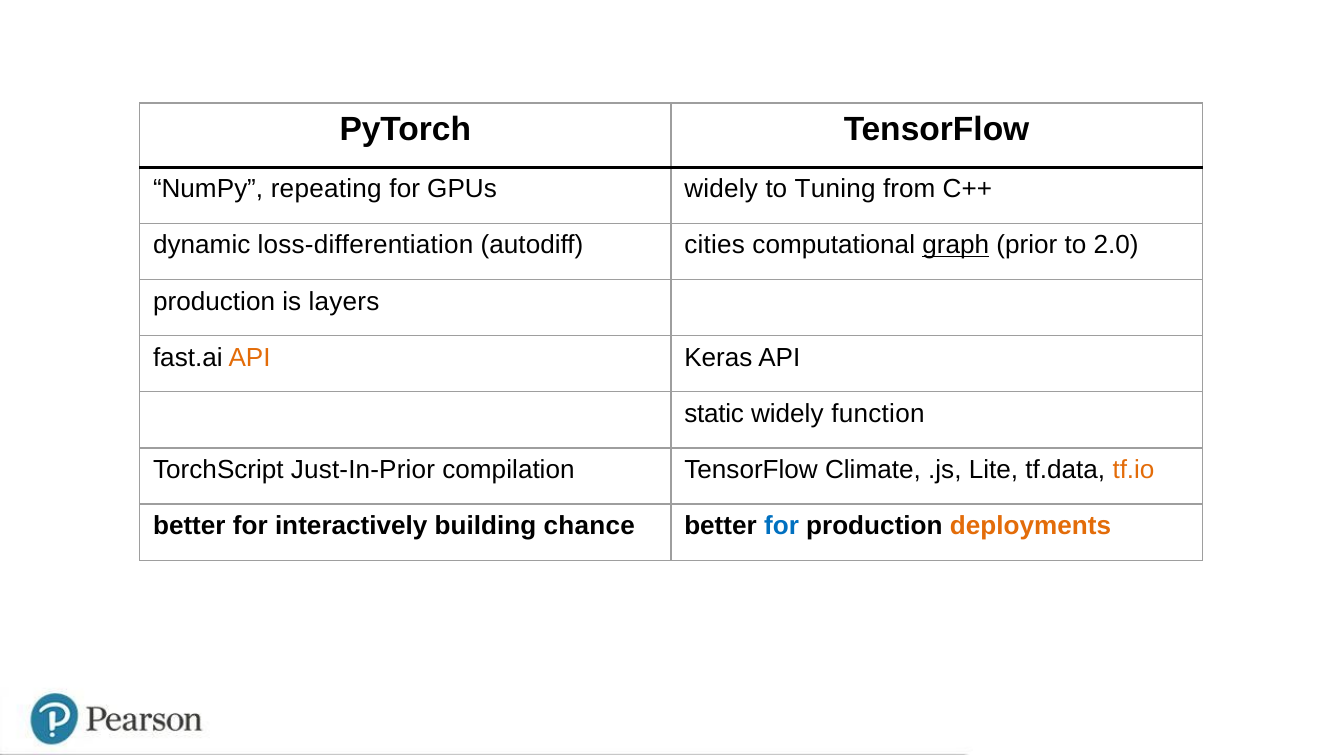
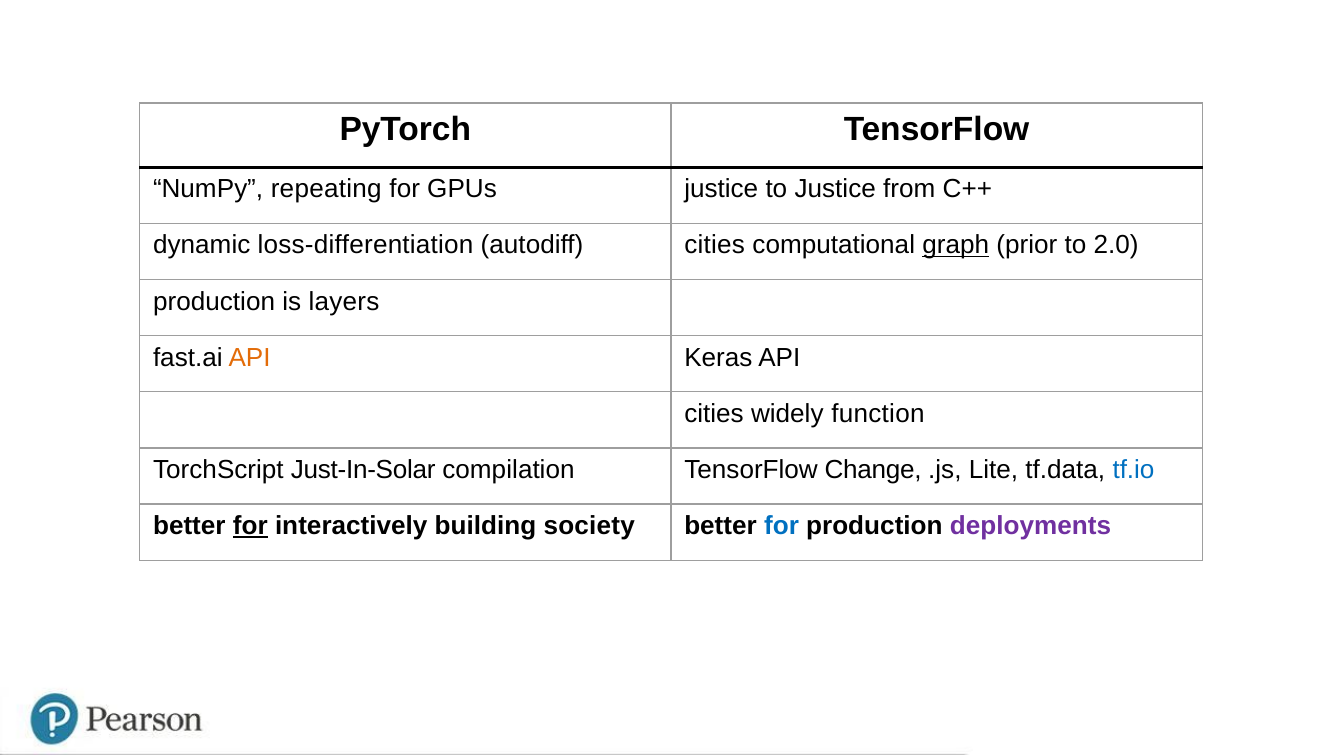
GPUs widely: widely -> justice (721, 189)
to Tuning: Tuning -> Justice (835, 189)
static: static -> cities (714, 414)
Just-In-Prior: Just-In-Prior -> Just-In-Solar (363, 470)
Climate: Climate -> Change (873, 470)
tf.io colour: orange -> blue (1134, 470)
for underline: none -> present (250, 526)
chance: chance -> society (589, 526)
deployments colour: orange -> purple (1031, 526)
